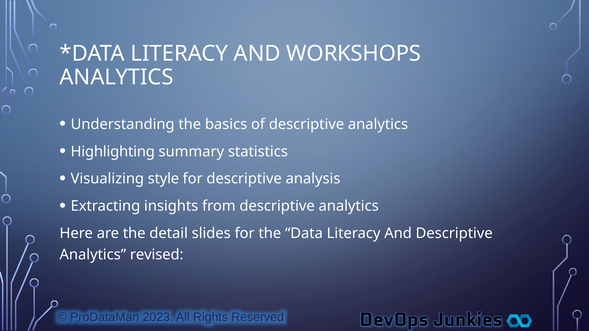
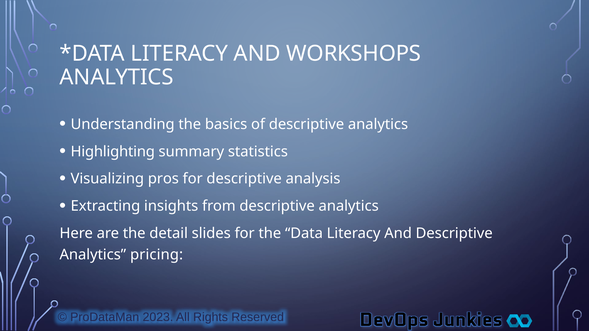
style: style -> pros (163, 179)
revised: revised -> pricing (157, 255)
